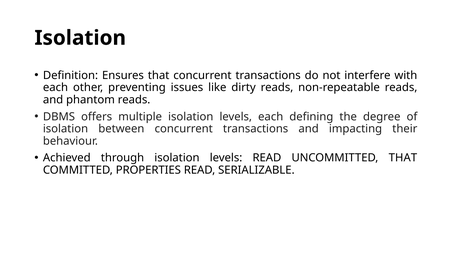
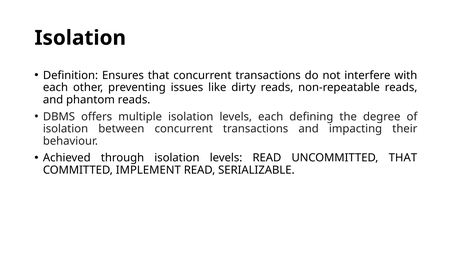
PROPERTIES: PROPERTIES -> IMPLEMENT (148, 170)
